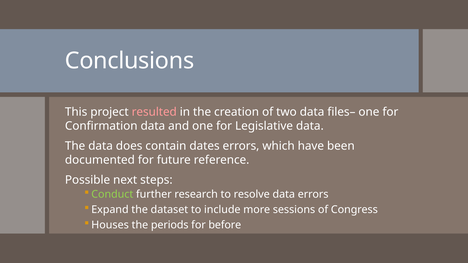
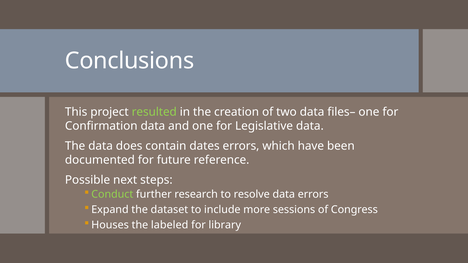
resulted colour: pink -> light green (154, 112)
periods: periods -> labeled (170, 225)
before: before -> library (225, 225)
